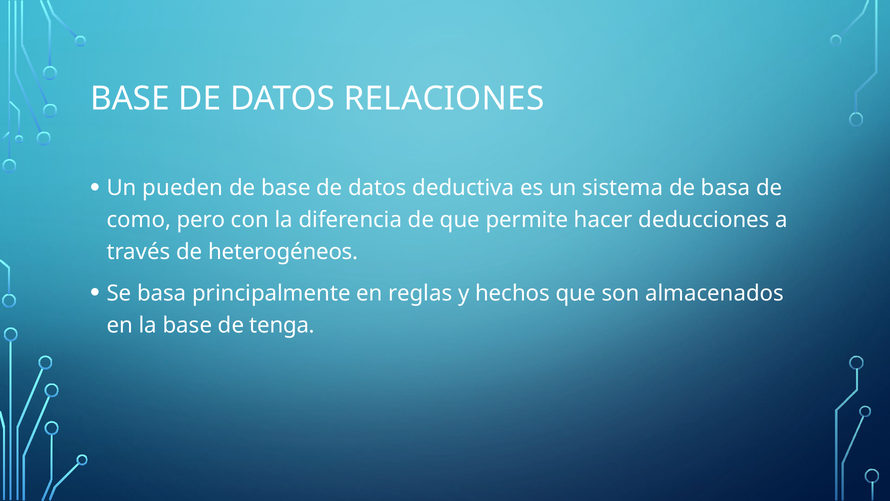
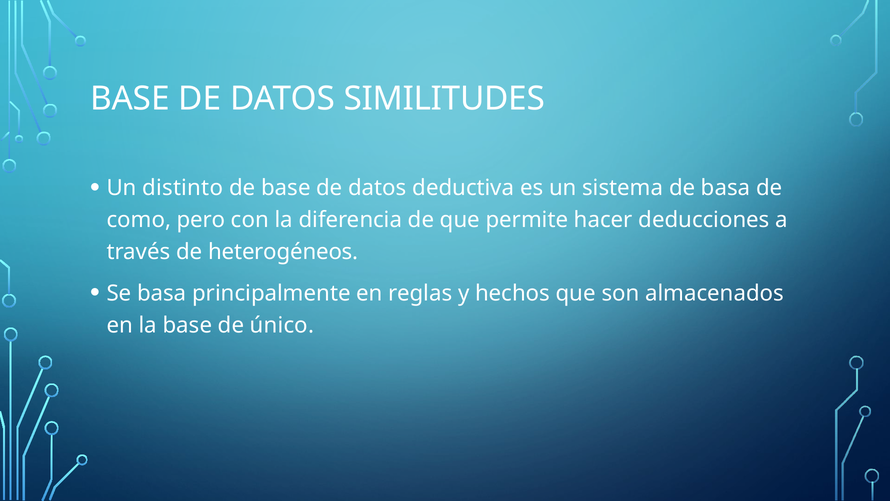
RELACIONES: RELACIONES -> SIMILITUDES (444, 99)
pueden: pueden -> distinto (183, 188)
tenga: tenga -> único (282, 325)
